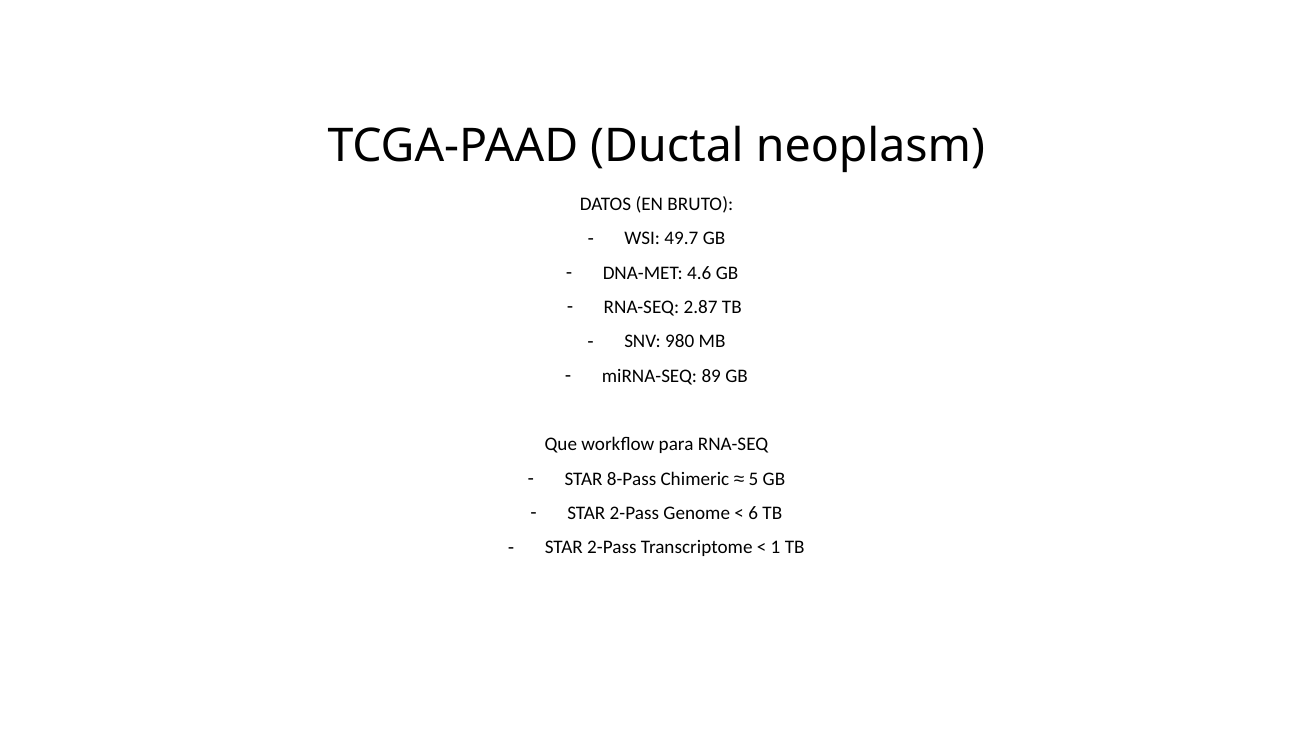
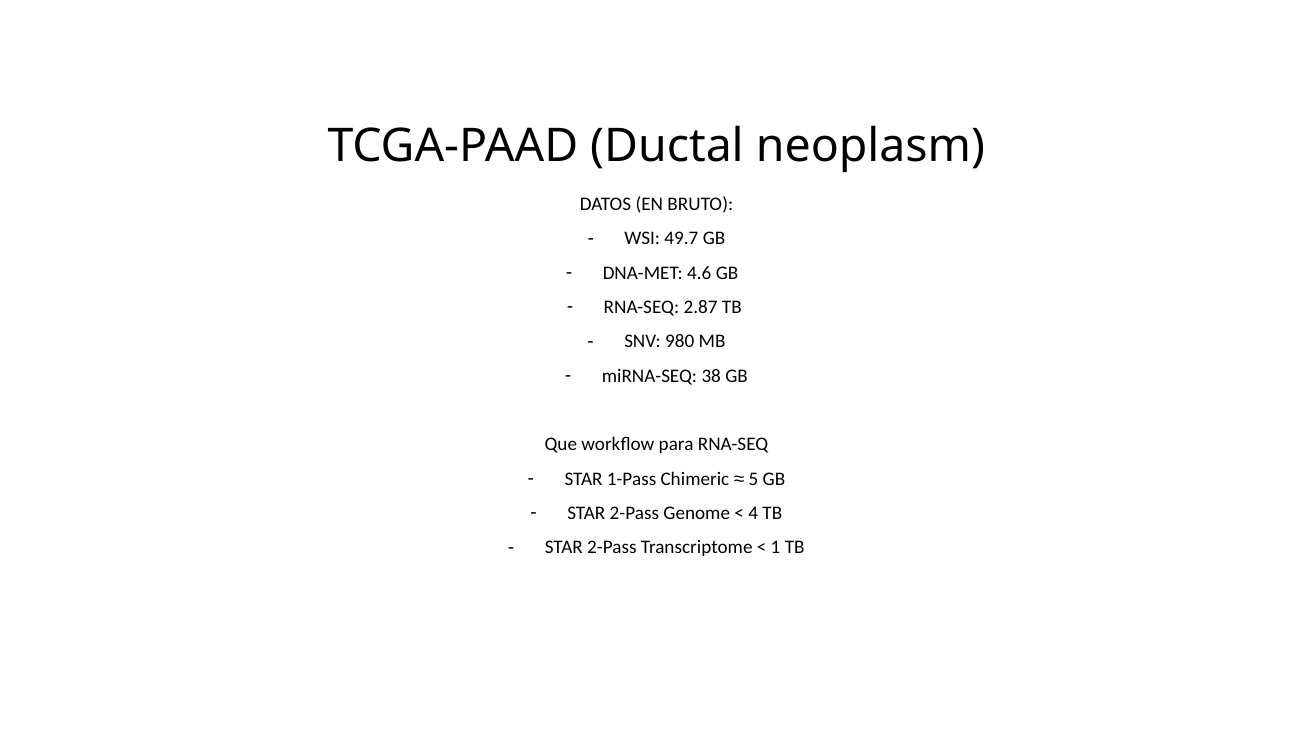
89: 89 -> 38 (711, 376)
8-Pass: 8-Pass -> 1-Pass (632, 479)
6: 6 -> 4 (753, 514)
